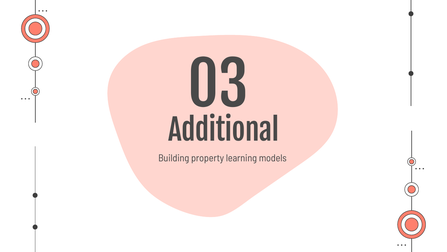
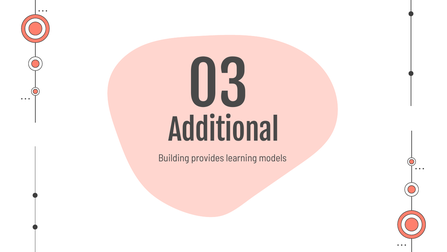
property: property -> provides (208, 158)
